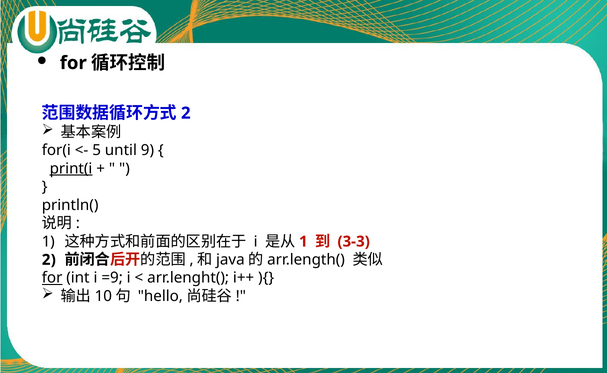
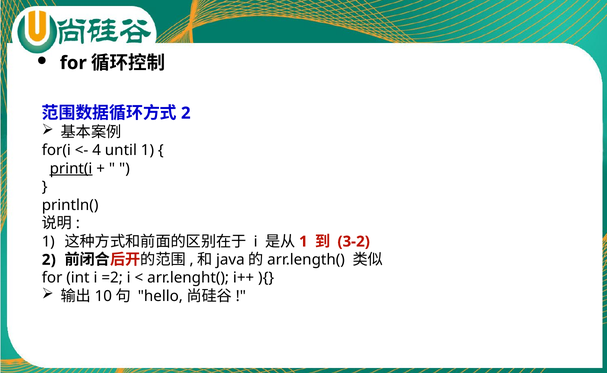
5: 5 -> 4 (97, 150)
until 9: 9 -> 1 (147, 150)
3-3: 3-3 -> 3-2 (354, 241)
for underline: present -> none (52, 278)
=9: =9 -> =2 (112, 278)
